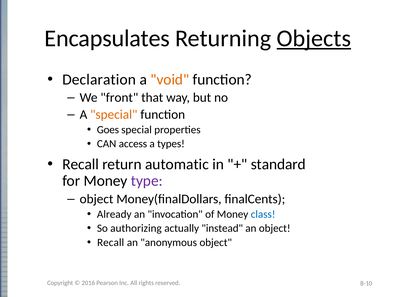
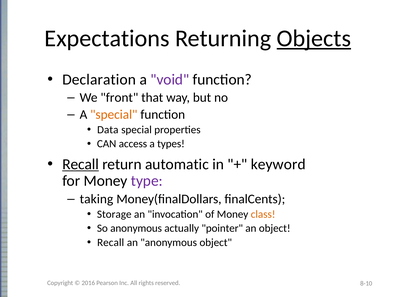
Encapsulates: Encapsulates -> Expectations (107, 38)
void colour: orange -> purple (170, 80)
Goes: Goes -> Data (108, 130)
Recall underline: none -> present (81, 164)
standard: standard -> keyword (278, 164)
object: object -> taking (96, 199)
Already: Already -> Storage (114, 214)
class colour: blue -> orange (263, 214)
So authorizing: authorizing -> anonymous (136, 228)
instead: instead -> pointer (222, 228)
